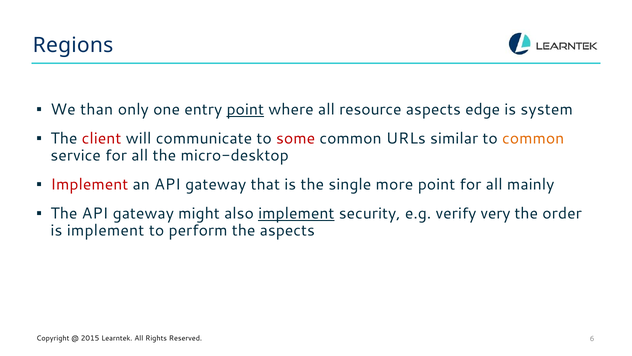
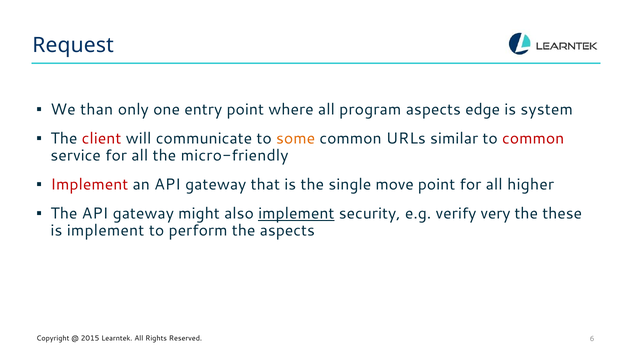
Regions: Regions -> Request (73, 45)
point underline: present -> none (245, 110)
resource: resource -> program (370, 110)
some colour: red -> orange (296, 138)
common colour: orange -> red (533, 138)
micro-desktop: micro-desktop -> micro-friendly (235, 156)
more: more -> move (395, 184)
mainly: mainly -> higher (531, 184)
order: order -> these (562, 213)
